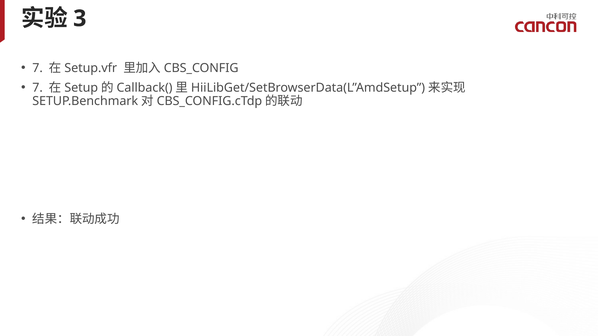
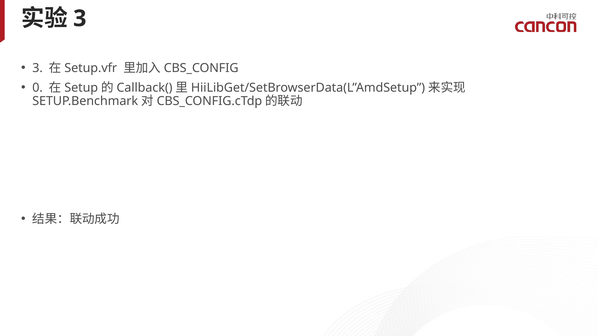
7: 7 -> 3 (38, 68)
7: 7 -> 0 (38, 88)
